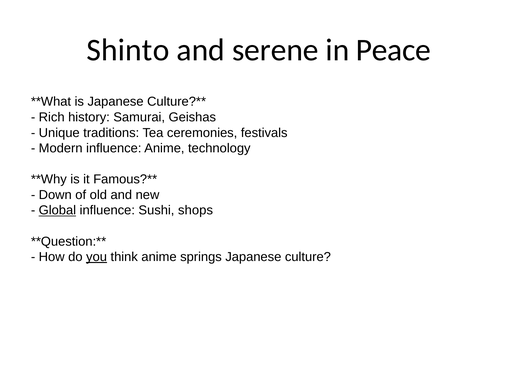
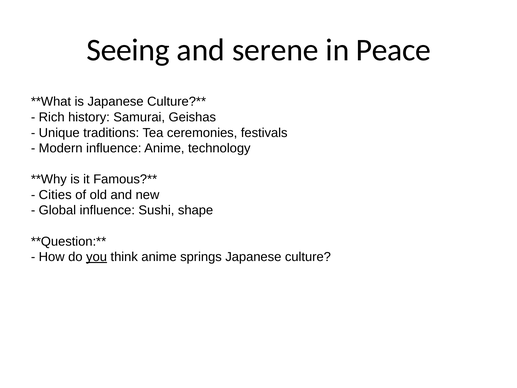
Shinto: Shinto -> Seeing (128, 50)
Down: Down -> Cities (55, 195)
Global underline: present -> none (57, 210)
shops: shops -> shape (196, 210)
